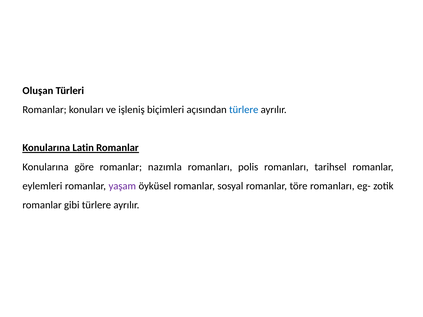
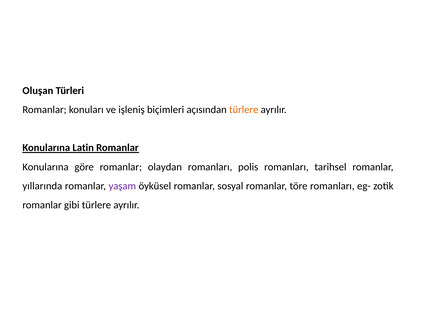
türlere colour: blue -> orange (244, 110)
nazımla: nazımla -> olaydan (165, 167)
eylemleri: eylemleri -> yıllarında (42, 186)
